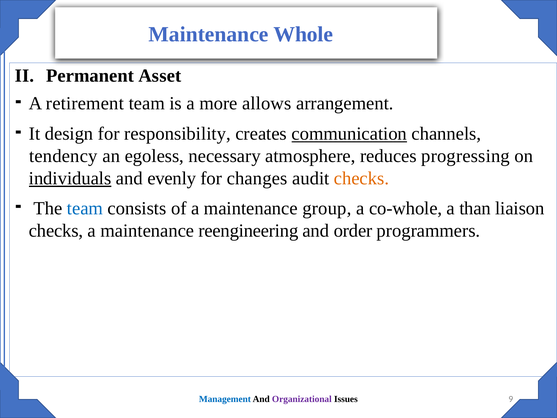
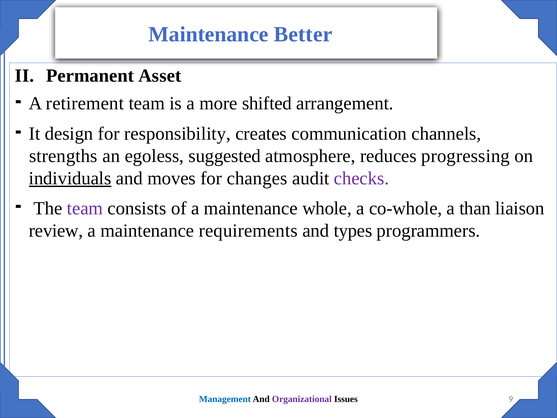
Whole: Whole -> Better (303, 34)
allows: allows -> shifted (267, 103)
communication underline: present -> none (349, 134)
tendency: tendency -> strengths (63, 156)
necessary: necessary -> suggested (225, 156)
evenly: evenly -> moves (172, 178)
checks colour: orange -> purple (361, 178)
team colour: blue -> purple (85, 208)
group: group -> whole (327, 208)
checks: checks -> review (56, 231)
reengineering: reengineering -> requirements (248, 231)
order: order -> types (353, 231)
